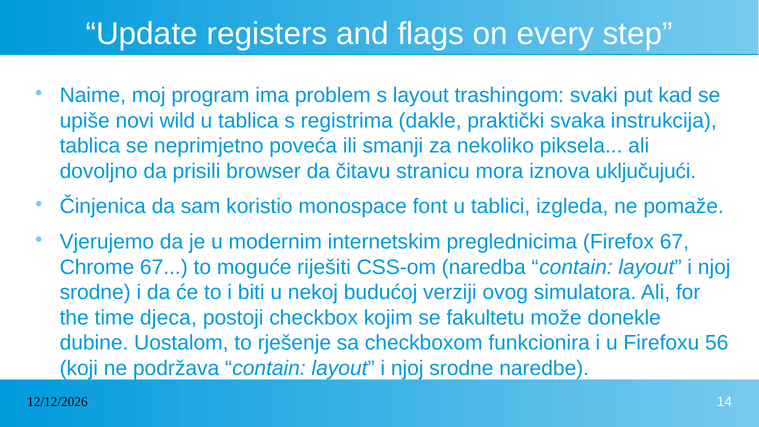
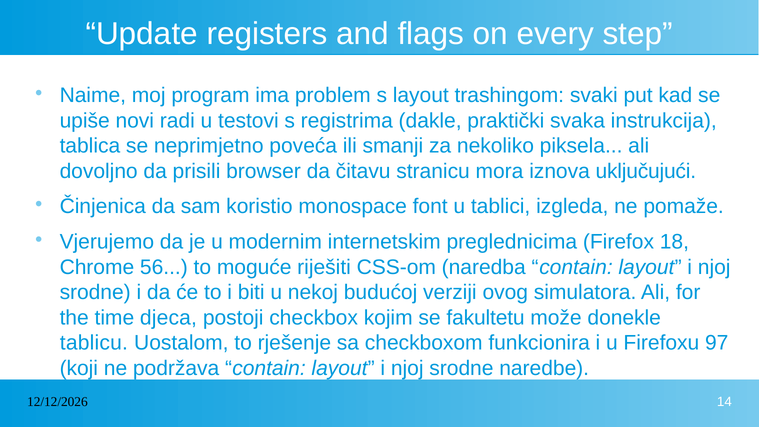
wild: wild -> radi (177, 121)
u tablica: tablica -> testovi (248, 121)
Firefox 67: 67 -> 18 (674, 242)
Chrome 67: 67 -> 56 (164, 267)
dubine: dubine -> tablicu (94, 343)
56: 56 -> 97 (717, 343)
